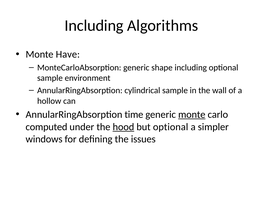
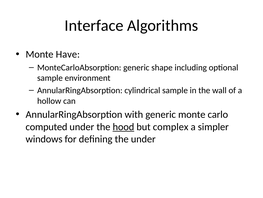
Including: Including -> Interface (94, 25)
time: time -> with (134, 114)
monte underline: present -> none (192, 114)
but optional: optional -> complex (171, 126)
the issues: issues -> under (143, 139)
